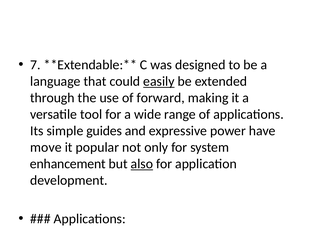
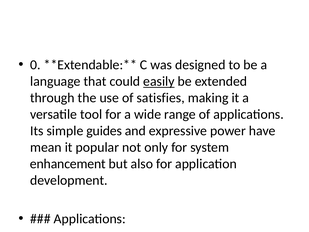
7: 7 -> 0 (35, 65)
forward: forward -> satisfies (161, 98)
move: move -> mean (46, 147)
also underline: present -> none (142, 164)
